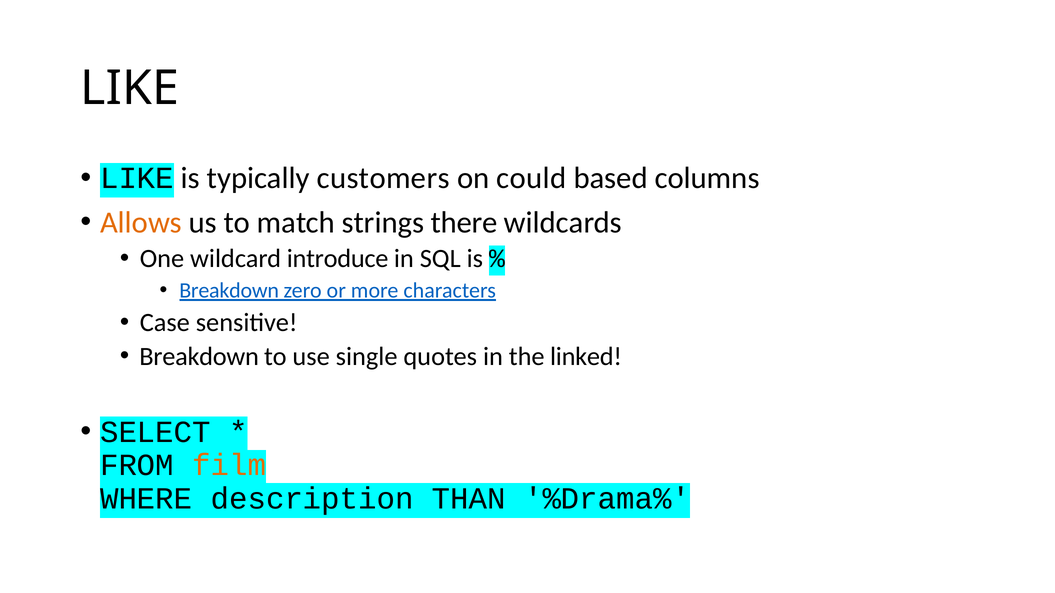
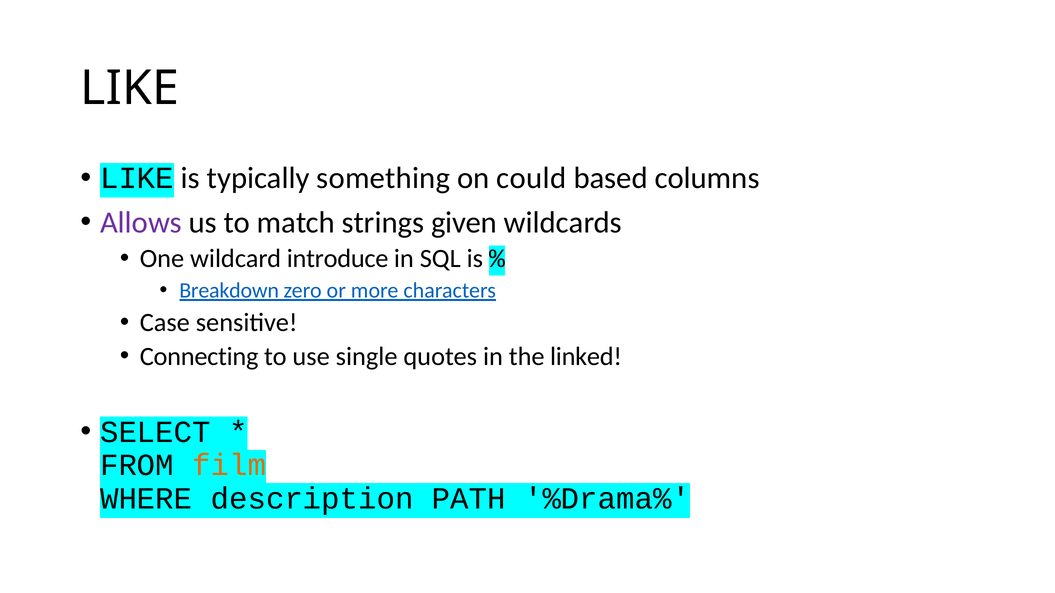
customers: customers -> something (383, 178)
Allows colour: orange -> purple (141, 223)
there: there -> given (464, 223)
Breakdown: Breakdown -> Connecting (199, 357)
THAN: THAN -> PATH (469, 499)
